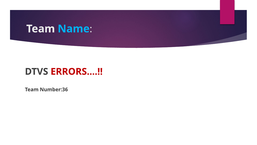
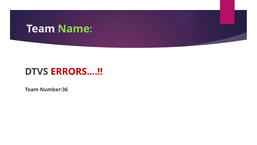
Name colour: light blue -> light green (74, 29)
